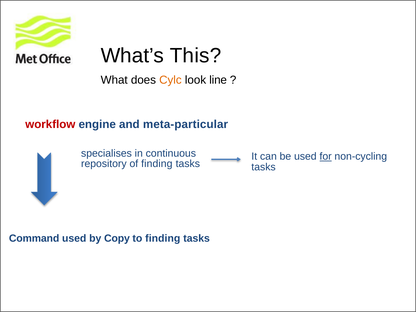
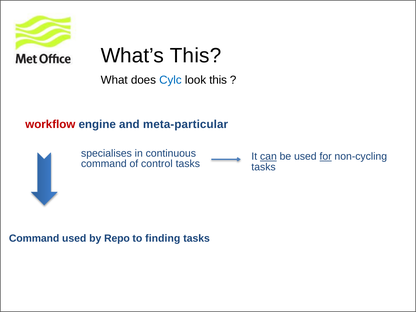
Cylc colour: orange -> blue (170, 80)
look line: line -> this (218, 80)
can underline: none -> present (268, 157)
repository: repository -> command (104, 164)
of finding: finding -> control (157, 164)
Copy: Copy -> Repo (117, 238)
